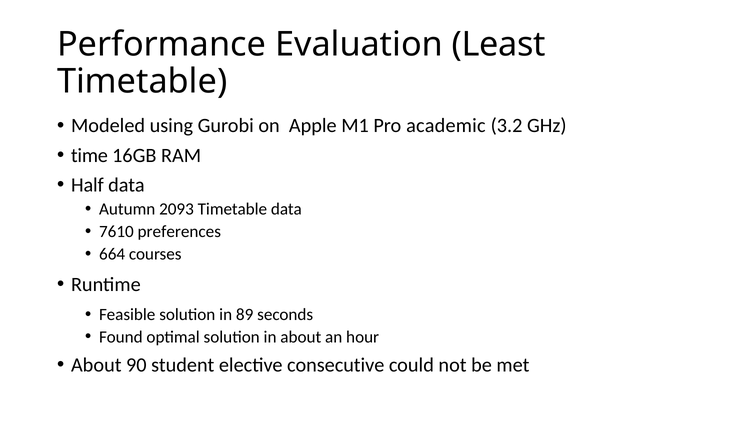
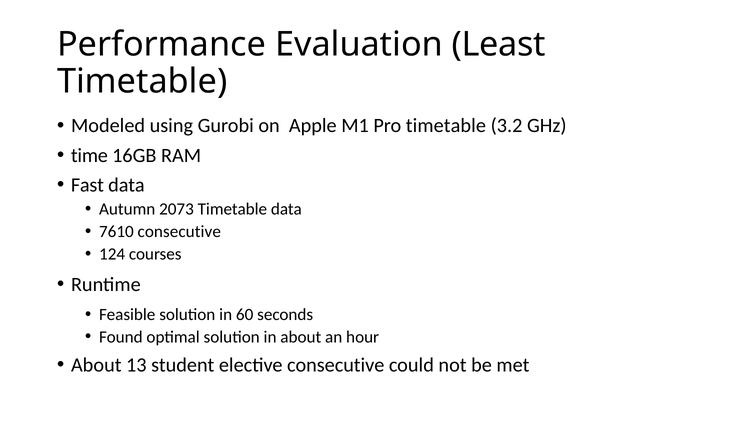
Pro academic: academic -> timetable (446, 126)
Half: Half -> Fast (87, 185)
2093: 2093 -> 2073 (176, 209)
7610 preferences: preferences -> consecutive (179, 231)
664: 664 -> 124 (112, 254)
89: 89 -> 60 (245, 315)
90: 90 -> 13 (136, 365)
